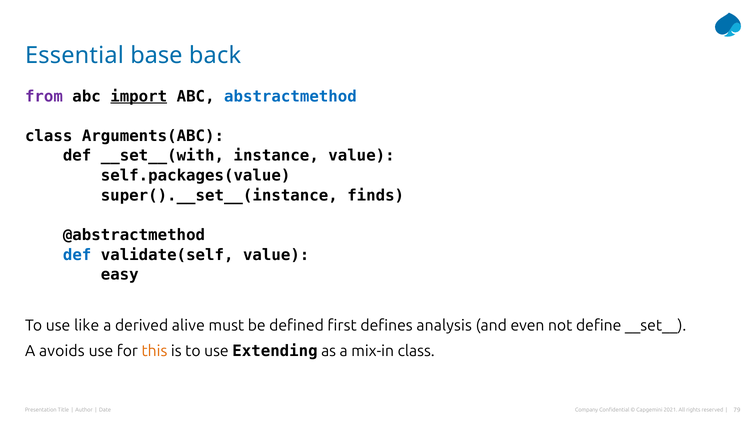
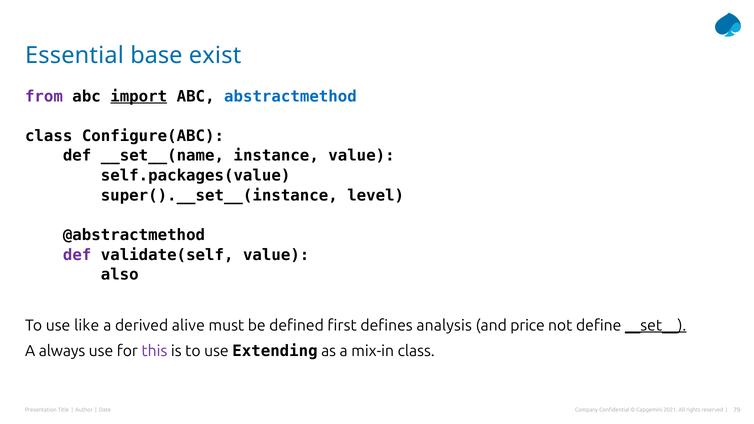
back: back -> exist (215, 55)
Arguments(ABC: Arguments(ABC -> Configure(ABC (153, 136)
__set__(with: __set__(with -> __set__(name (162, 156)
finds: finds -> level (376, 195)
def colour: blue -> purple (77, 255)
easy: easy -> also (120, 275)
even: even -> price (528, 326)
__set__ underline: none -> present (656, 326)
avoids: avoids -> always (62, 351)
this colour: orange -> purple (154, 351)
